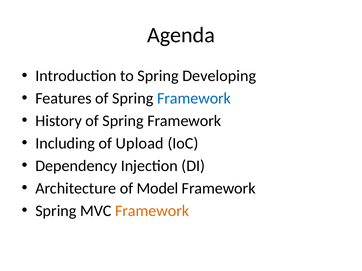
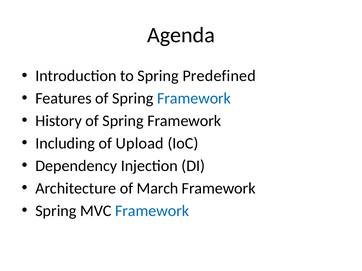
Developing: Developing -> Predefined (219, 76)
Model: Model -> March (158, 189)
Framework colour: orange -> blue (152, 211)
